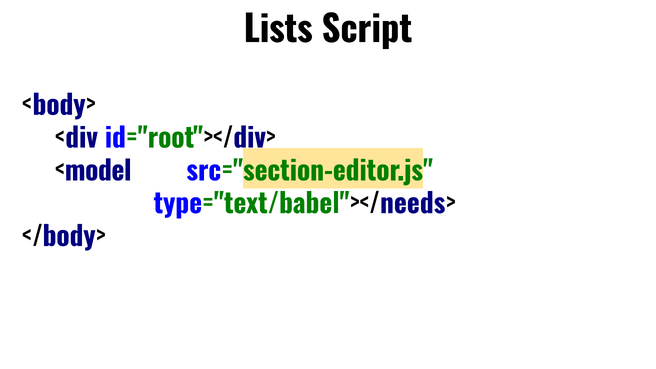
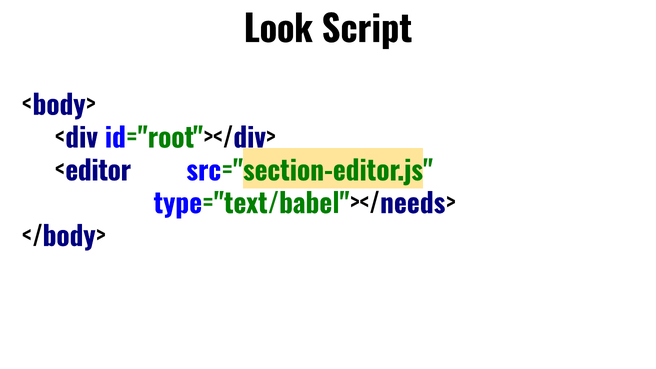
Lists: Lists -> Look (278, 30)
model: model -> editor (98, 171)
